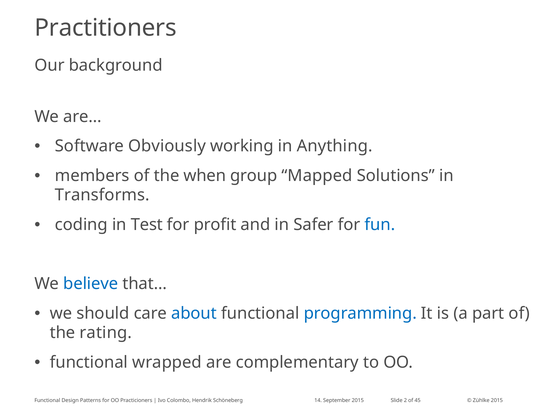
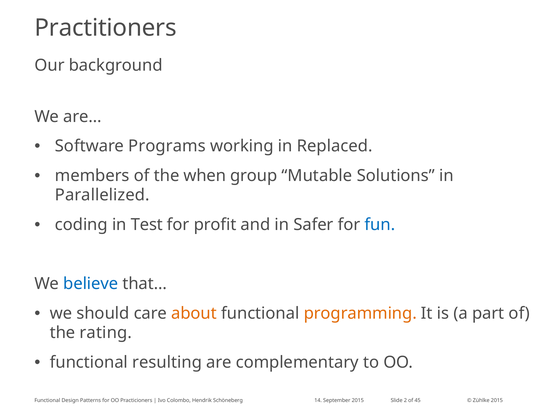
Obviously: Obviously -> Programs (167, 146)
Anything: Anything -> Replaced (335, 146)
Mapped: Mapped -> Mutable (317, 176)
Transforms: Transforms -> Parallelized (102, 195)
about colour: blue -> orange (194, 313)
programming colour: blue -> orange (360, 313)
wrapped: wrapped -> resulting (167, 362)
